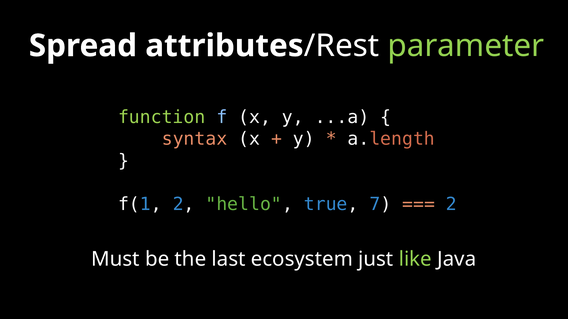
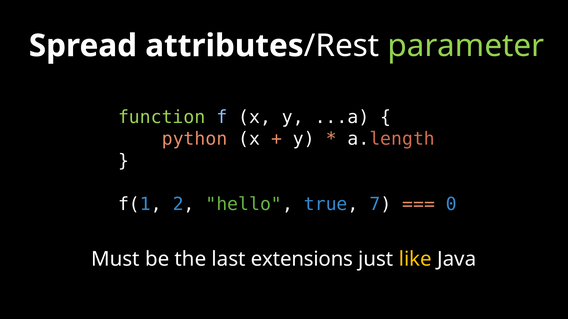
syntax: syntax -> python (195, 139)
2: 2 -> 0 (451, 205)
ecosystem: ecosystem -> extensions (302, 259)
like colour: light green -> yellow (415, 259)
